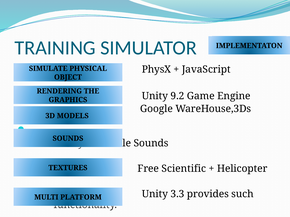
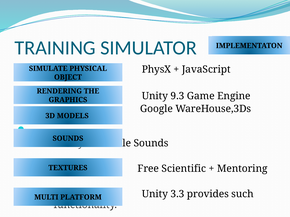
9.2: 9.2 -> 9.3 (177, 96)
Helicopter: Helicopter -> Mentoring (242, 169)
